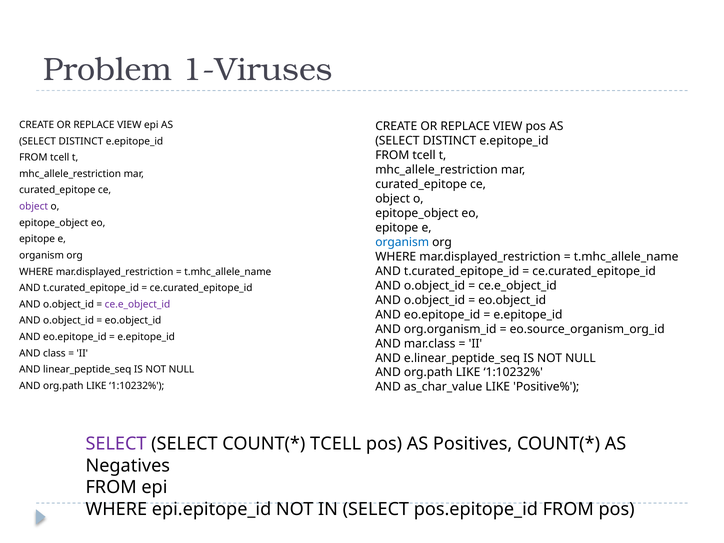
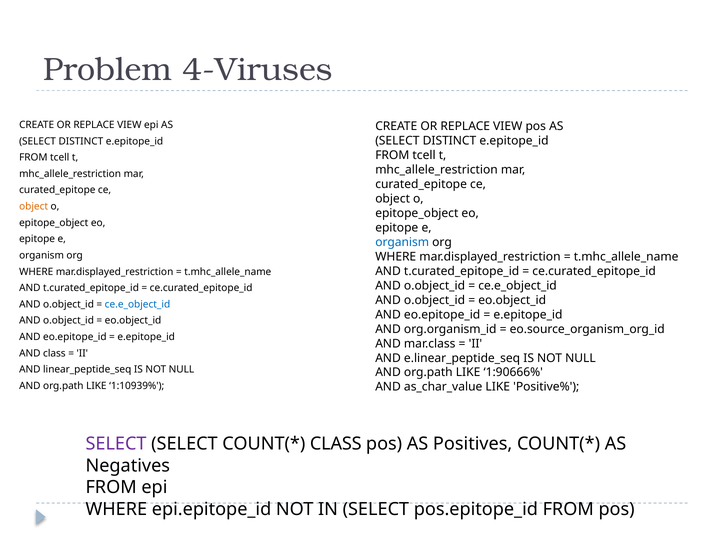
1-Viruses: 1-Viruses -> 4-Viruses (257, 70)
object colour: purple -> orange (34, 206)
ce.e_object_id colour: purple -> blue (137, 304)
1:10232%: 1:10232% -> 1:90666% (513, 373)
1:10232%: 1:10232% -> 1:10939% (137, 386)
TCELL: TCELL -> CLASS (336, 444)
